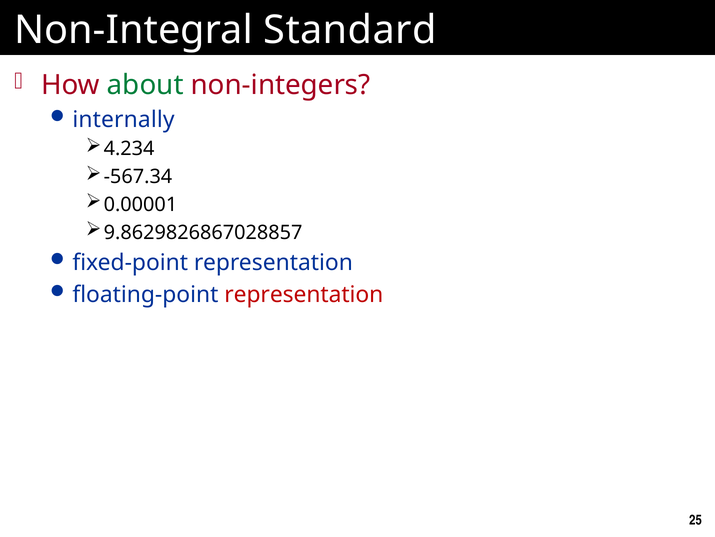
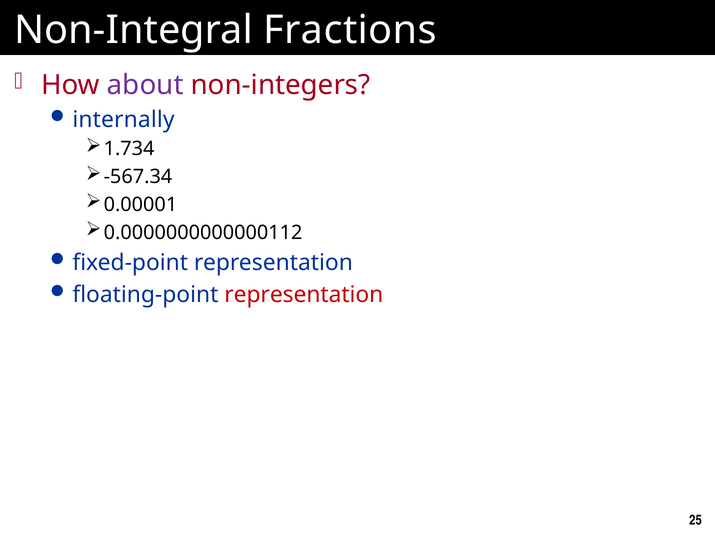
Standard: Standard -> Fractions (350, 30)
about colour: green -> purple (145, 85)
4.234: 4.234 -> 1.734 (129, 149)
9.8629826867028857: 9.8629826867028857 -> 0.0000000000000112 (203, 232)
